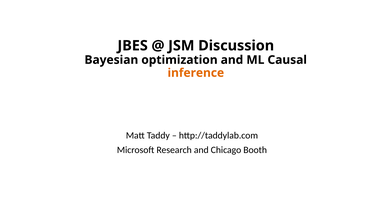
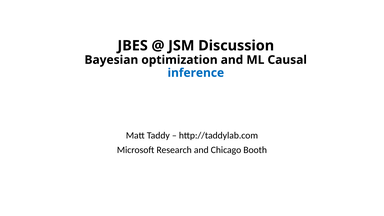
inference colour: orange -> blue (196, 73)
